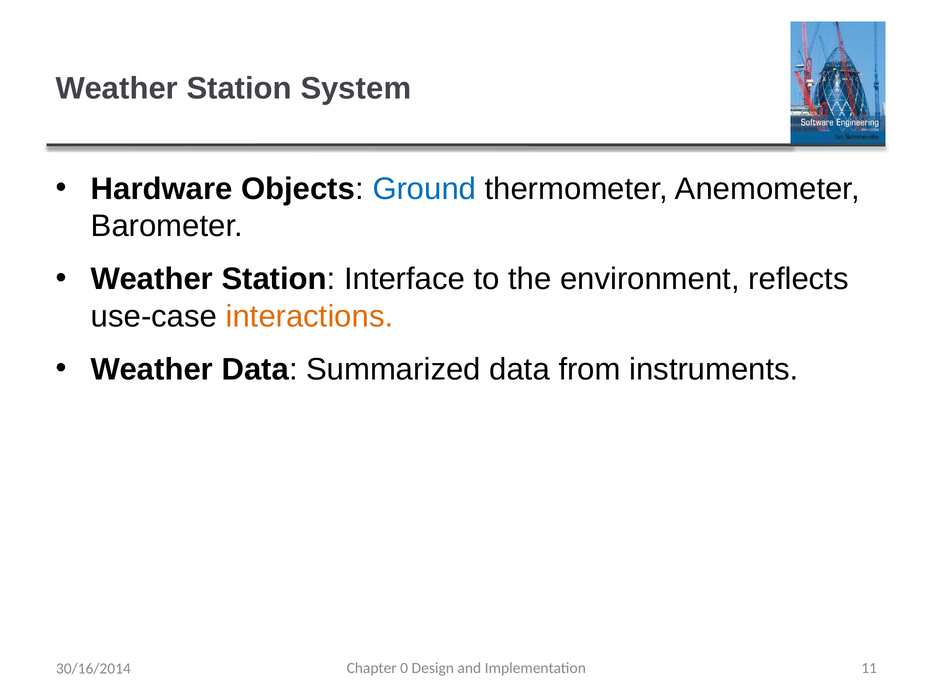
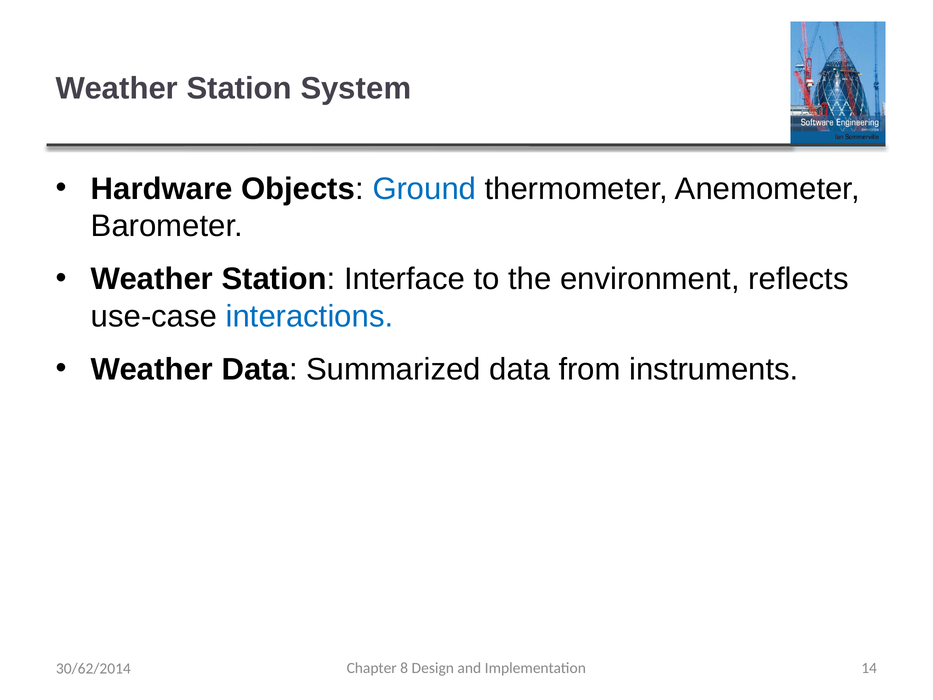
interactions colour: orange -> blue (309, 316)
0: 0 -> 8 (404, 668)
11: 11 -> 14 (869, 668)
30/16/2014: 30/16/2014 -> 30/62/2014 (93, 668)
